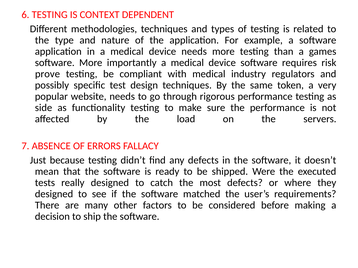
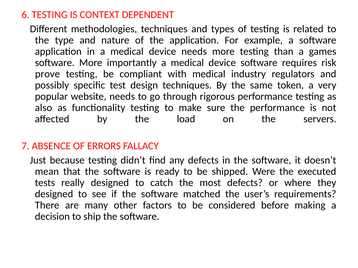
side: side -> also (44, 108)
